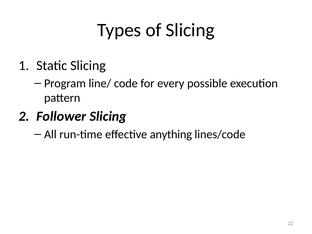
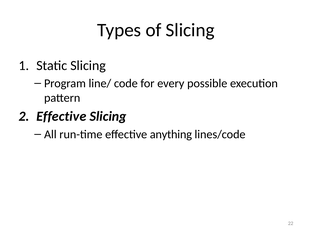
Follower: Follower -> Effective (61, 116)
